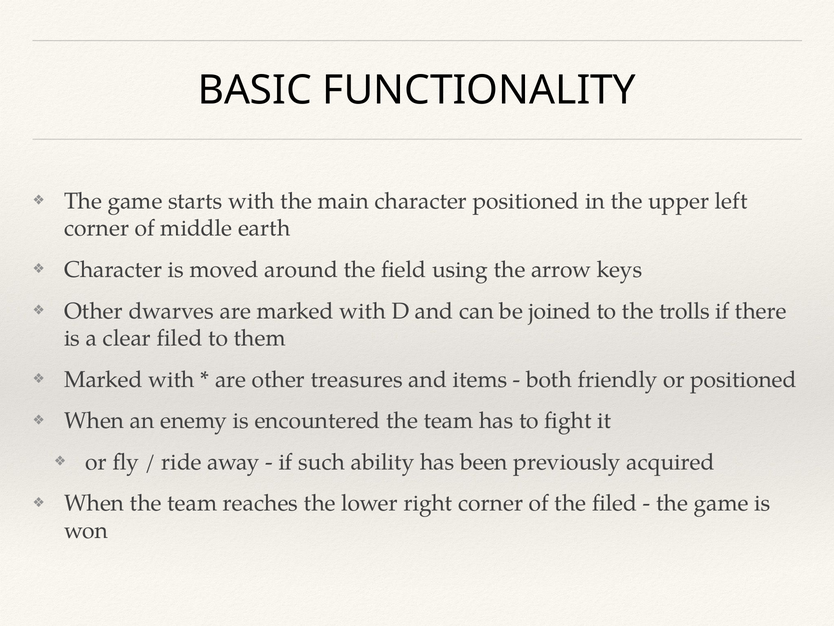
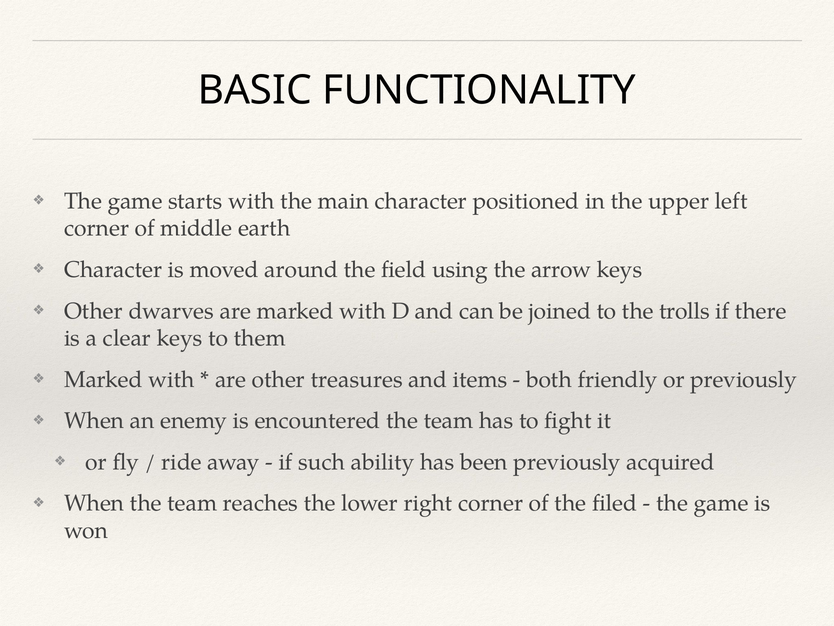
clear filed: filed -> keys (180, 338)
or positioned: positioned -> previously (744, 379)
